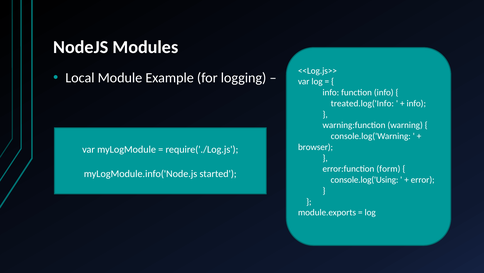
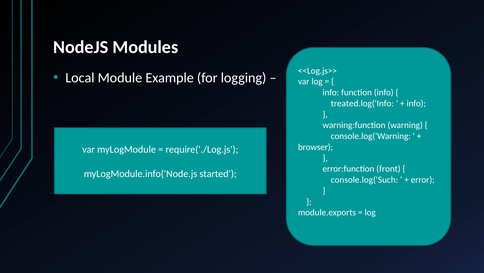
form: form -> front (388, 169)
console.log('Using: console.log('Using -> console.log('Such (364, 179)
